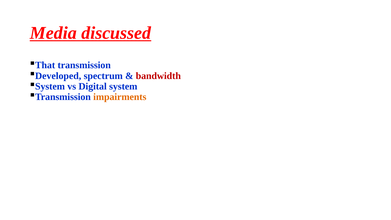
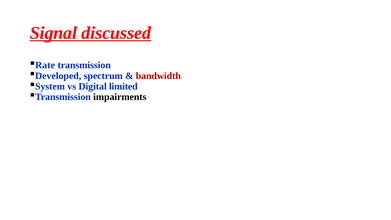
Media: Media -> Signal (53, 33)
That: That -> Rate (45, 65)
Digital system: system -> limited (123, 86)
impairments colour: orange -> black (120, 97)
